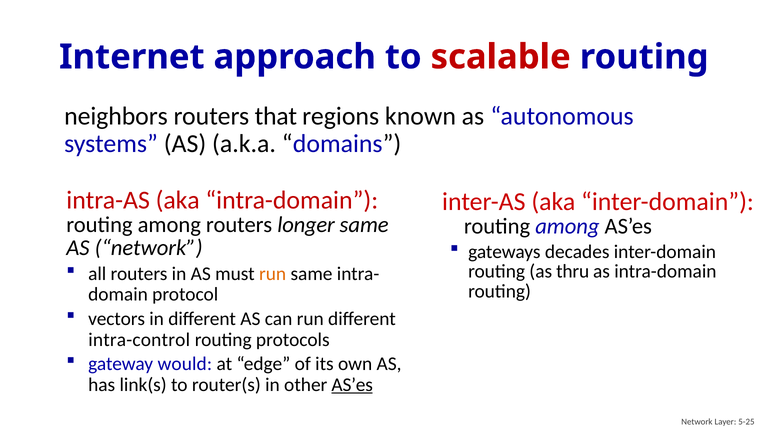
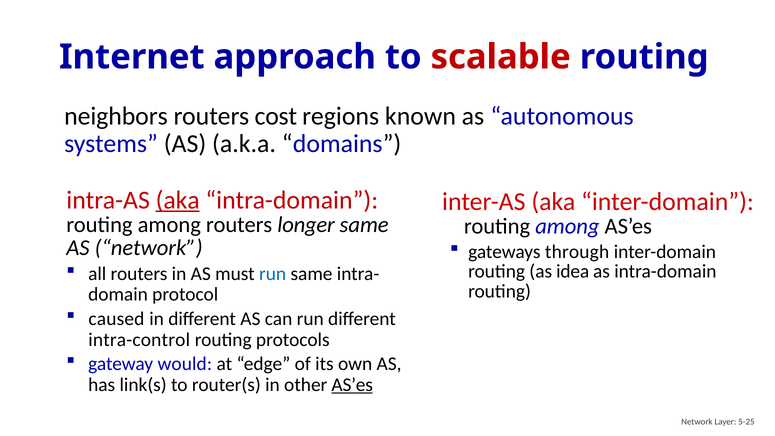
that: that -> cost (276, 116)
aka underline: none -> present (178, 200)
decades: decades -> through (577, 252)
thru: thru -> idea (573, 272)
run colour: orange -> blue (273, 274)
vectors: vectors -> caused (116, 319)
